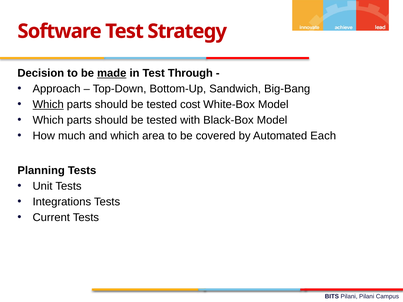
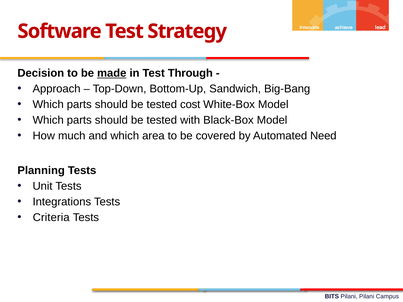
Which underline: present -> none (48, 105)
Each: Each -> Need (323, 136)
Current: Current -> Criteria (51, 218)
